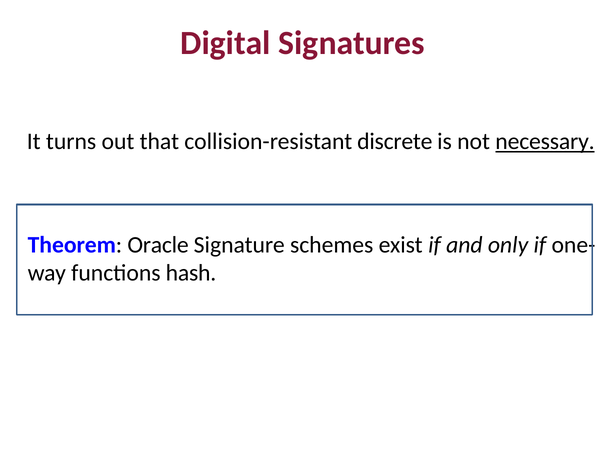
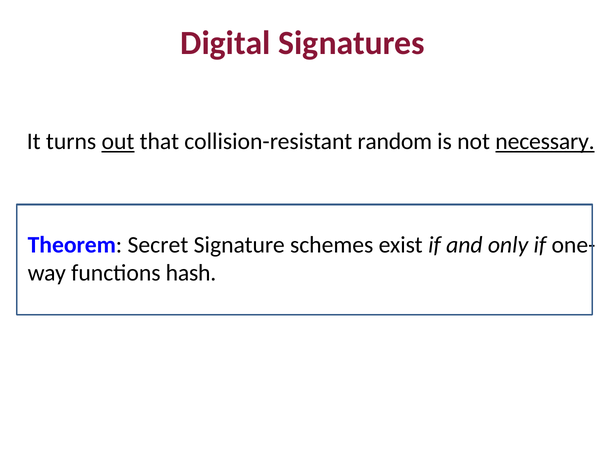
out underline: none -> present (118, 141)
discrete: discrete -> random (395, 141)
Oracle: Oracle -> Secret (158, 245)
